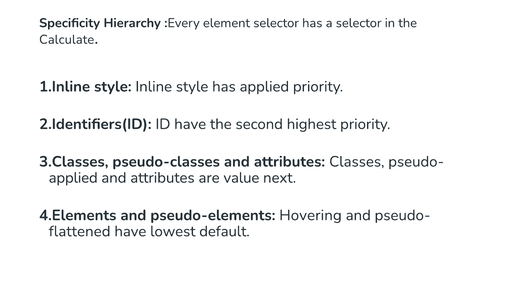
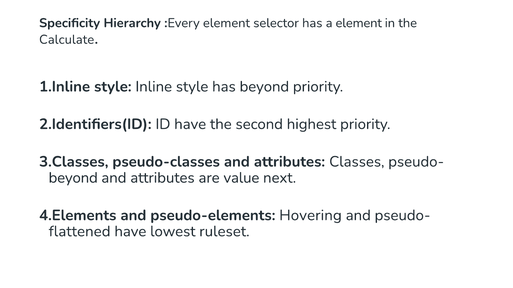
a selector: selector -> element (359, 23)
has applied: applied -> beyond (264, 87)
applied: applied -> beyond (73, 178)
default: default -> ruleset (224, 232)
